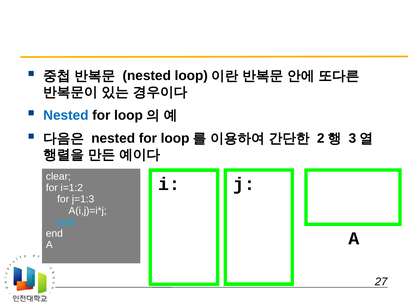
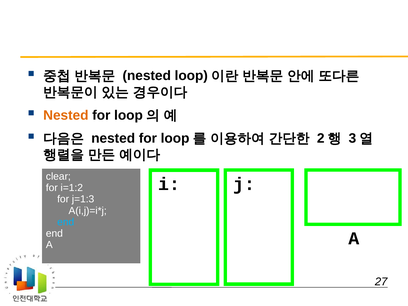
Nested colour: blue -> orange (66, 115)
